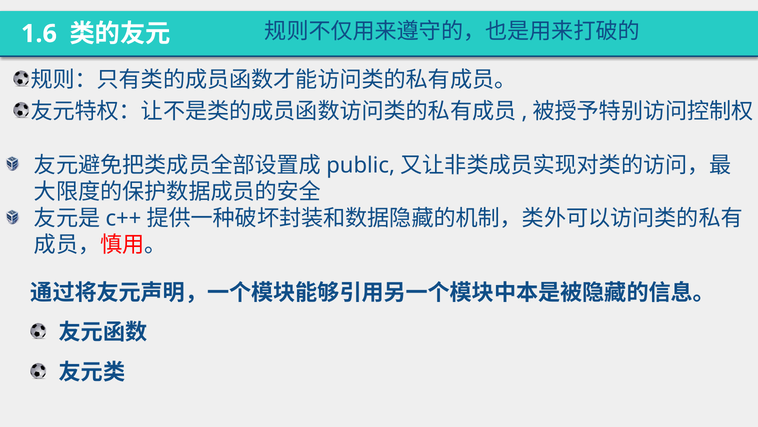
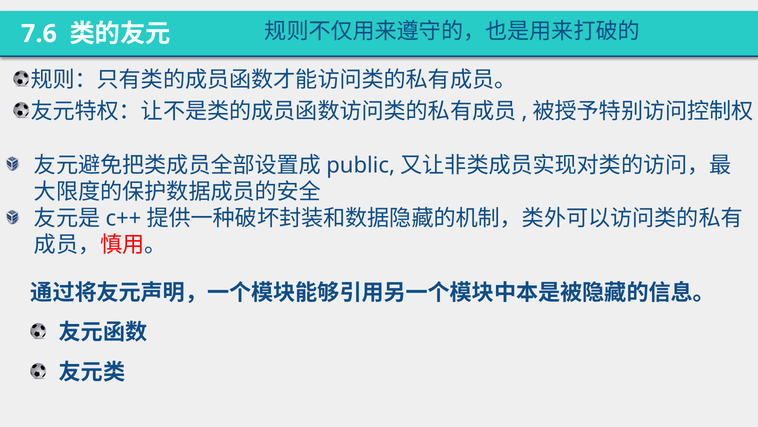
1.6: 1.6 -> 7.6 (39, 34)
